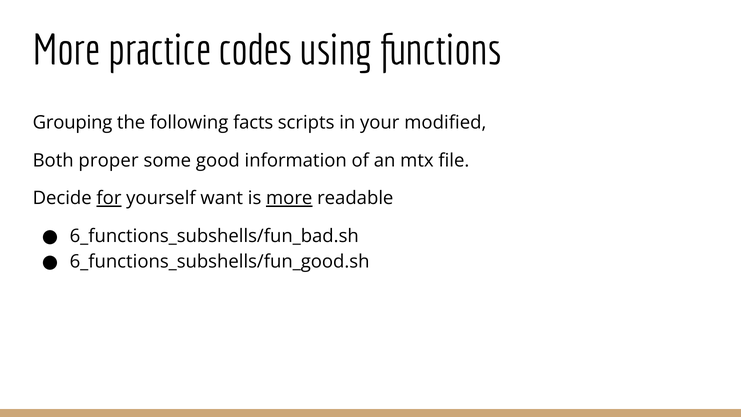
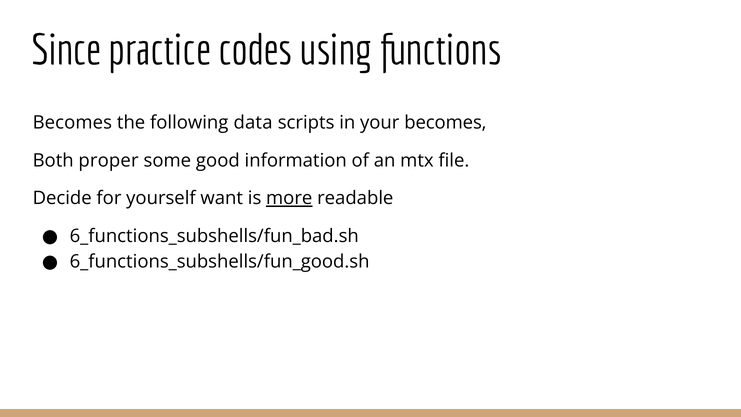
More: More -> Since (67, 50)
Grouping: Grouping -> Becomes (72, 122)
facts: facts -> data (253, 122)
your modified: modified -> becomes (445, 122)
for underline: present -> none (109, 198)
